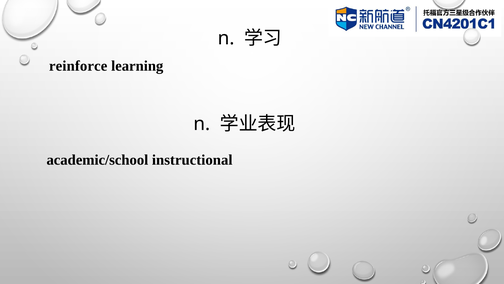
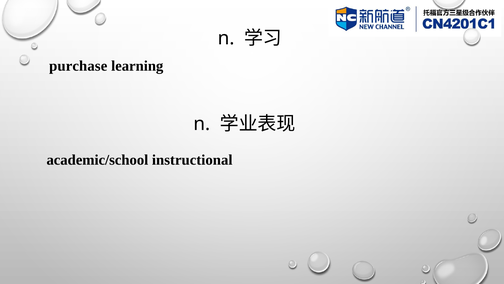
reinforce: reinforce -> purchase (78, 66)
